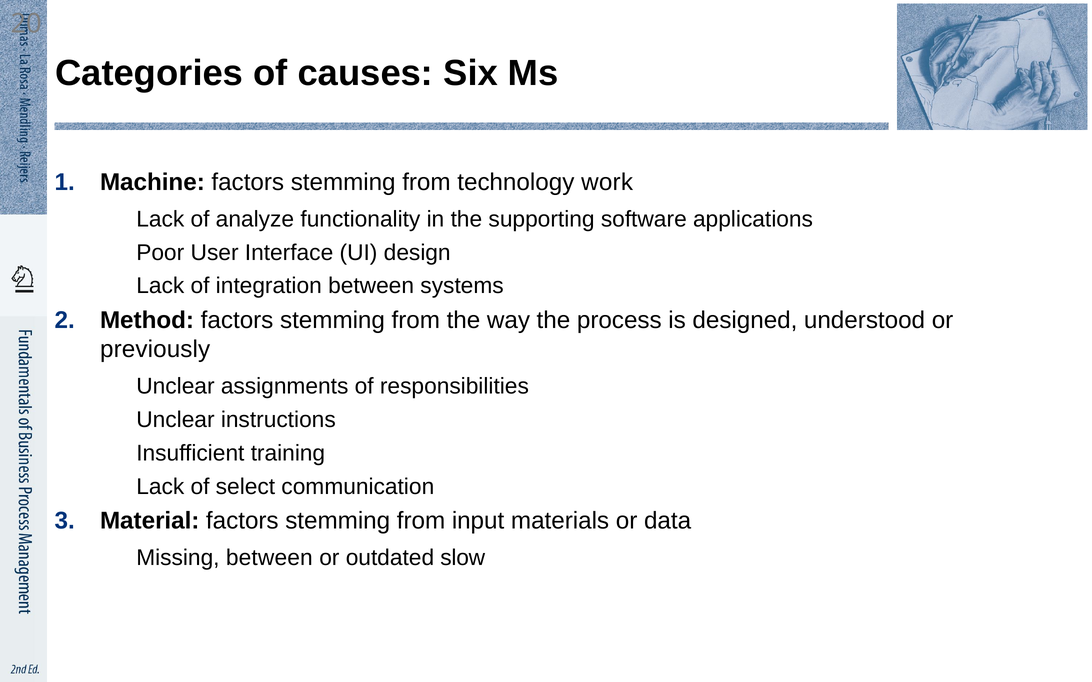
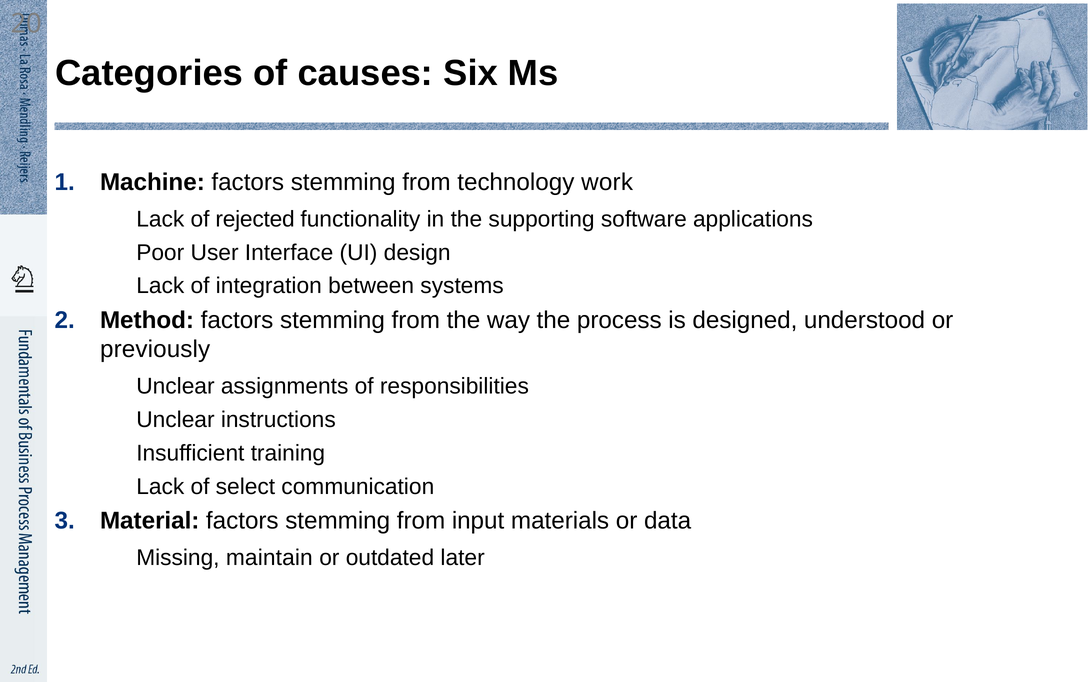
analyze: analyze -> rejected (255, 219)
between: between -> maintain (269, 558)
slow: slow -> later (463, 558)
